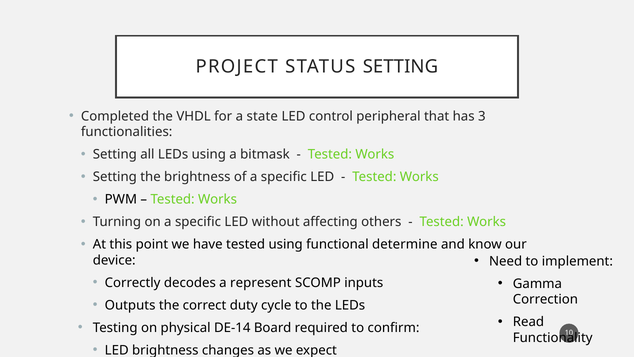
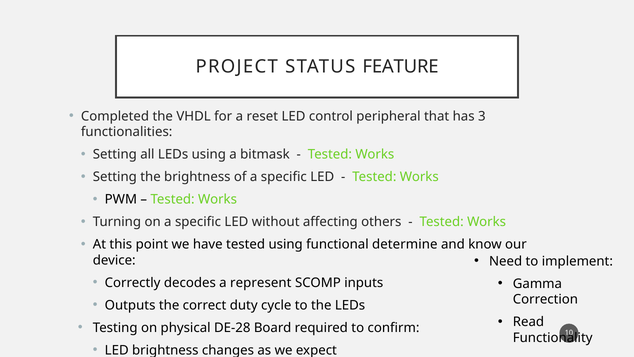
STATUS SETTING: SETTING -> FEATURE (401, 66)
state: state -> reset (262, 116)
DE-14: DE-14 -> DE-28 (232, 327)
